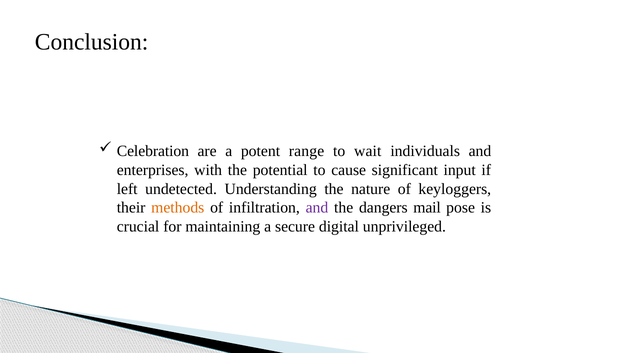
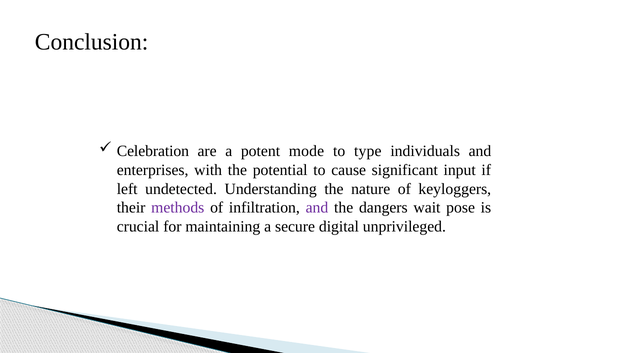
range: range -> mode (306, 151)
wait: wait -> type (368, 151)
methods colour: orange -> purple (178, 208)
mail: mail -> wait (427, 208)
